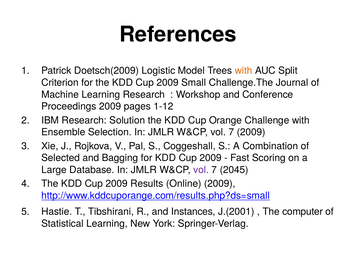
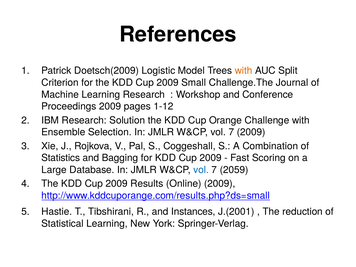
Selected: Selected -> Statistics (61, 158)
vol colour: purple -> blue (201, 170)
2045: 2045 -> 2059 (234, 170)
computer: computer -> reduction (303, 212)
